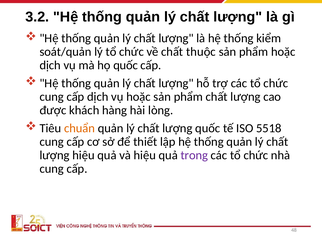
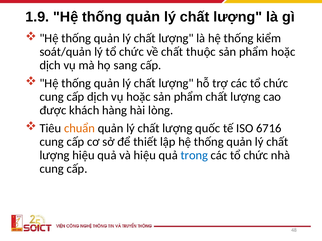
3.2: 3.2 -> 1.9 (37, 17)
họ quốc: quốc -> sang (125, 65)
5518: 5518 -> 6716 (269, 128)
trong colour: purple -> blue (194, 155)
